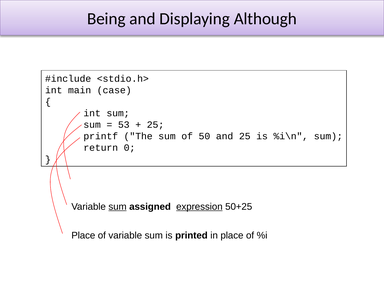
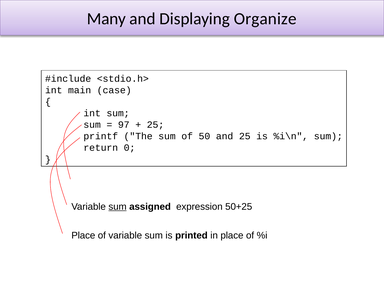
Being: Being -> Many (106, 19)
Although: Although -> Organize (265, 19)
53: 53 -> 97 (124, 125)
expression underline: present -> none (199, 207)
